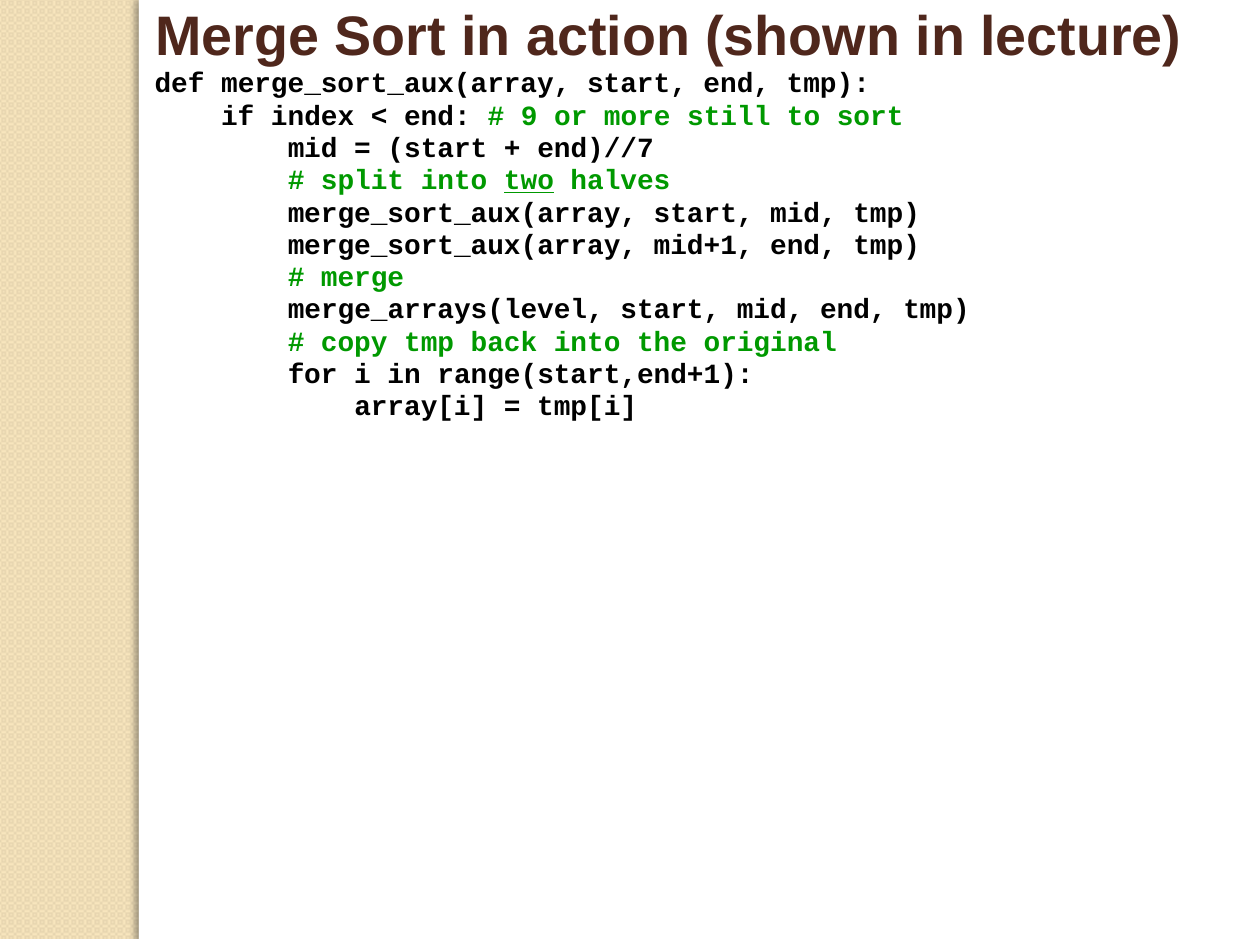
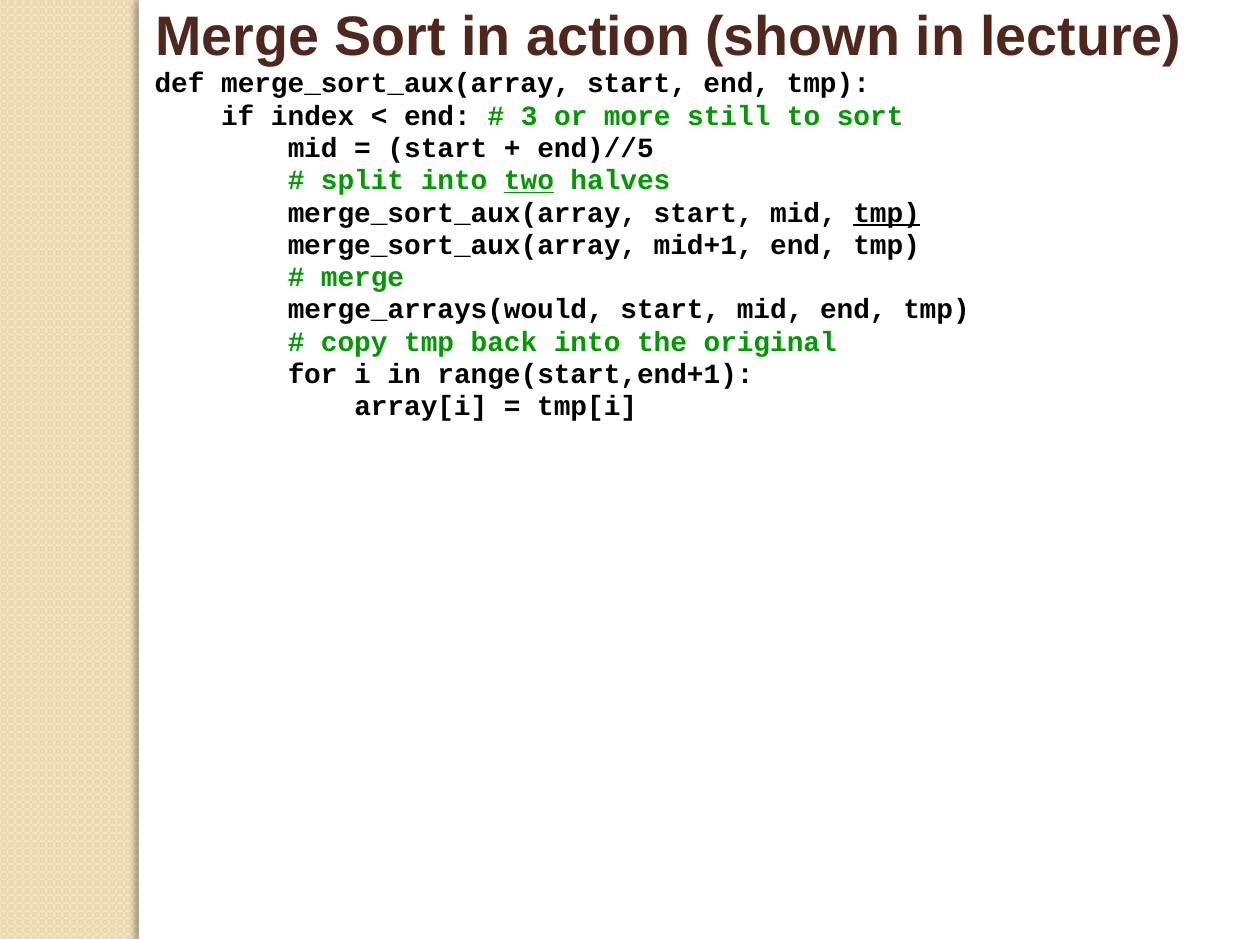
9: 9 -> 3 (529, 116)
end)//7: end)//7 -> end)//5 (596, 148)
tmp underline: none -> present (887, 213)
merge_arrays(level: merge_arrays(level -> merge_arrays(would (446, 310)
